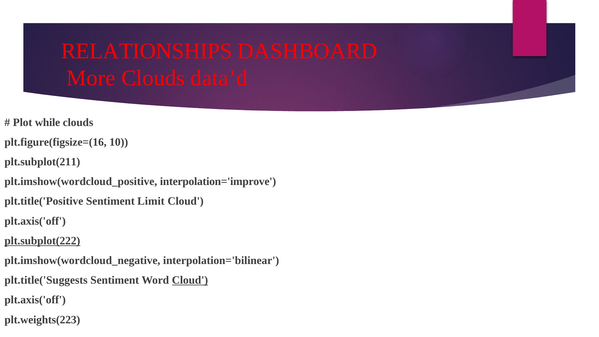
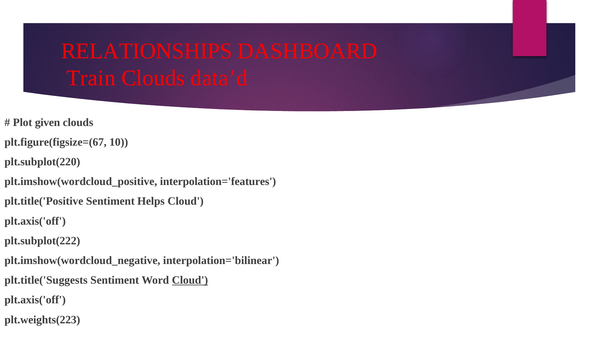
More: More -> Train (91, 78)
while: while -> given (48, 122)
plt.figure(figsize=(16: plt.figure(figsize=(16 -> plt.figure(figsize=(67 (56, 142)
plt.subplot(211: plt.subplot(211 -> plt.subplot(220 (42, 162)
interpolation='improve: interpolation='improve -> interpolation='features (218, 182)
Limit: Limit -> Helps (151, 201)
plt.subplot(222 underline: present -> none (42, 241)
